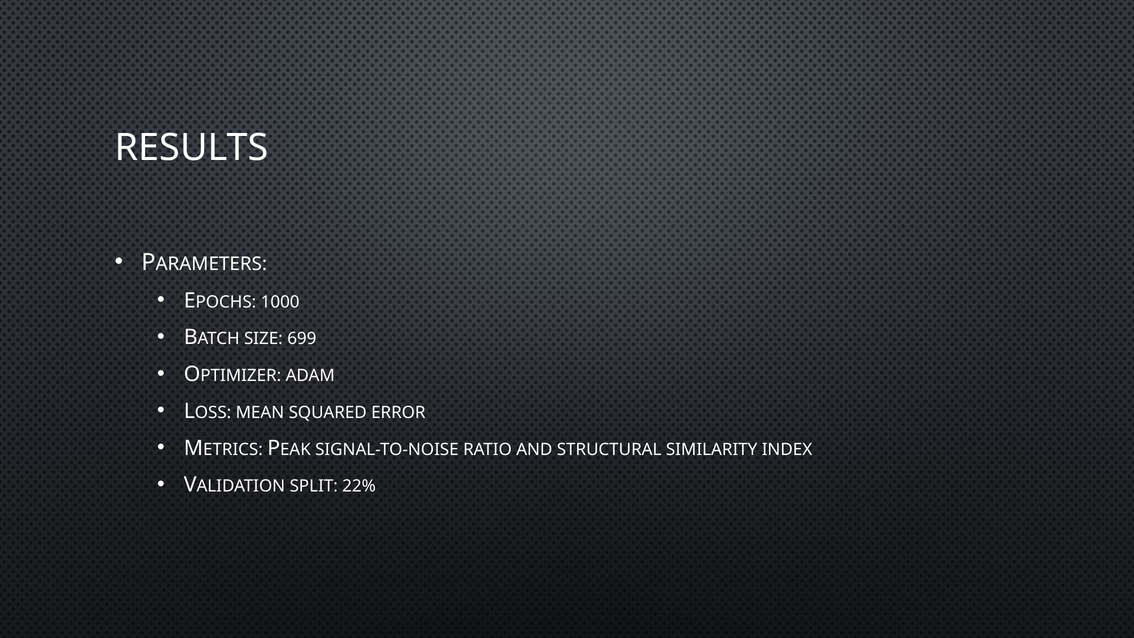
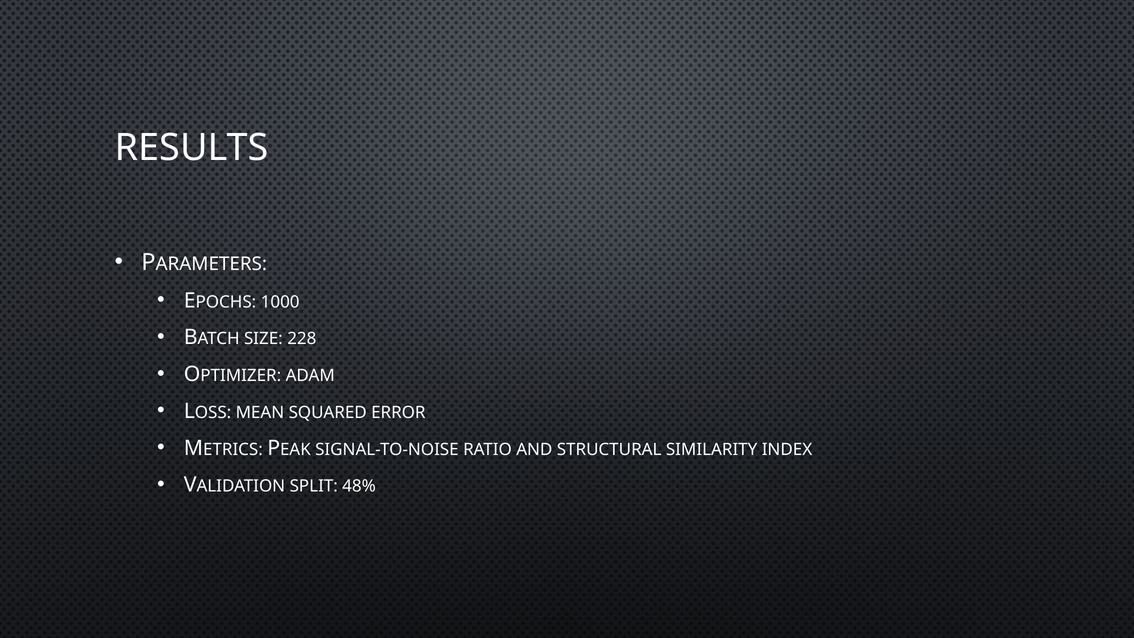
699: 699 -> 228 (302, 339)
22%: 22% -> 48% (359, 486)
